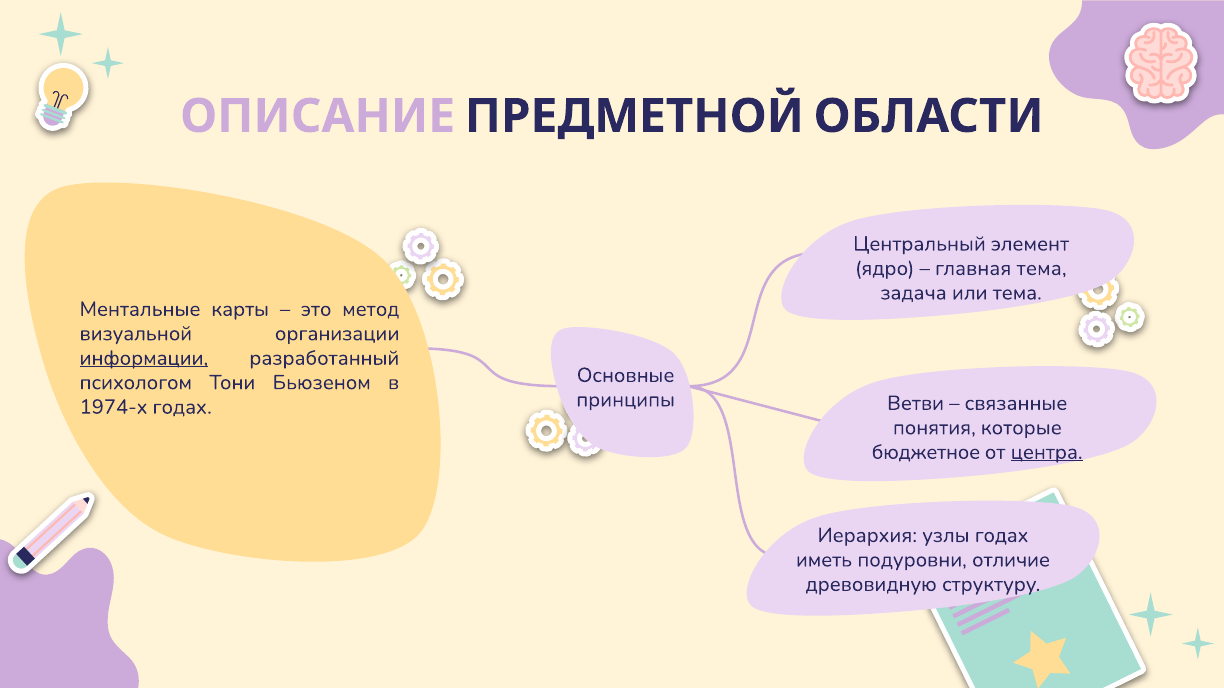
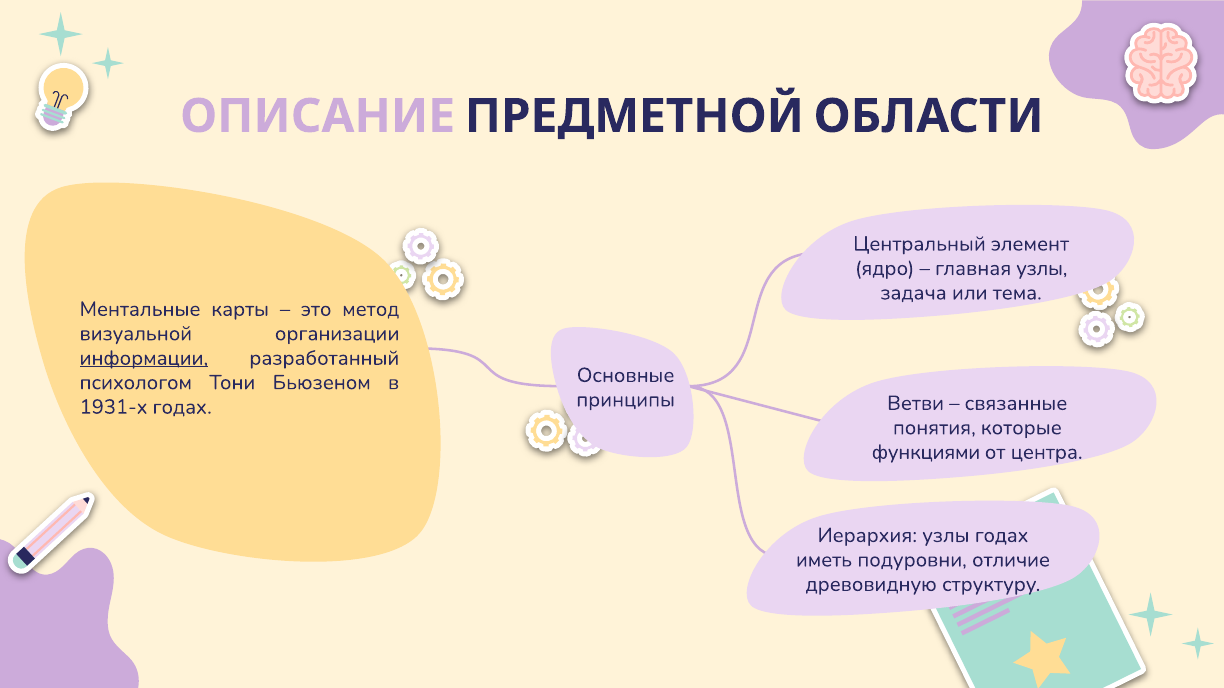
главная тема: тема -> узлы (1042, 268)
1974-х: 1974-х -> 1931-х (114, 407)
бюджетное: бюджетное -> функциями (926, 452)
центра underline: present -> none (1047, 452)
